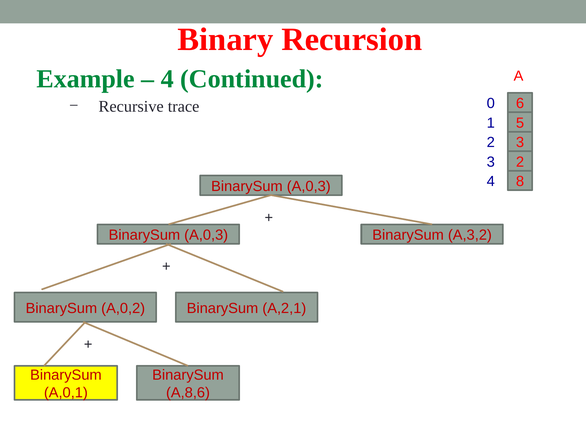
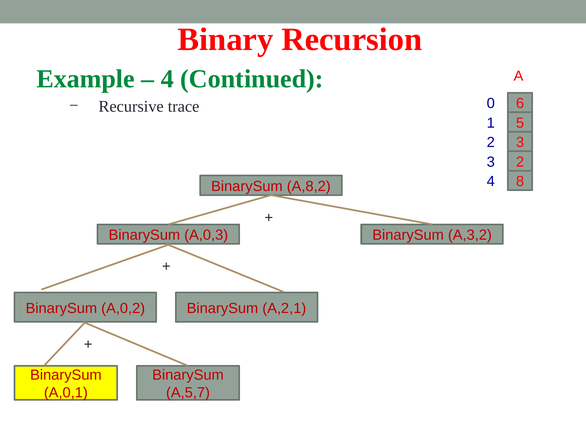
A,0,3: A,0,3 -> A,8,2 (309, 187)
A,8,6: A,8,6 -> A,5,7 (188, 393)
